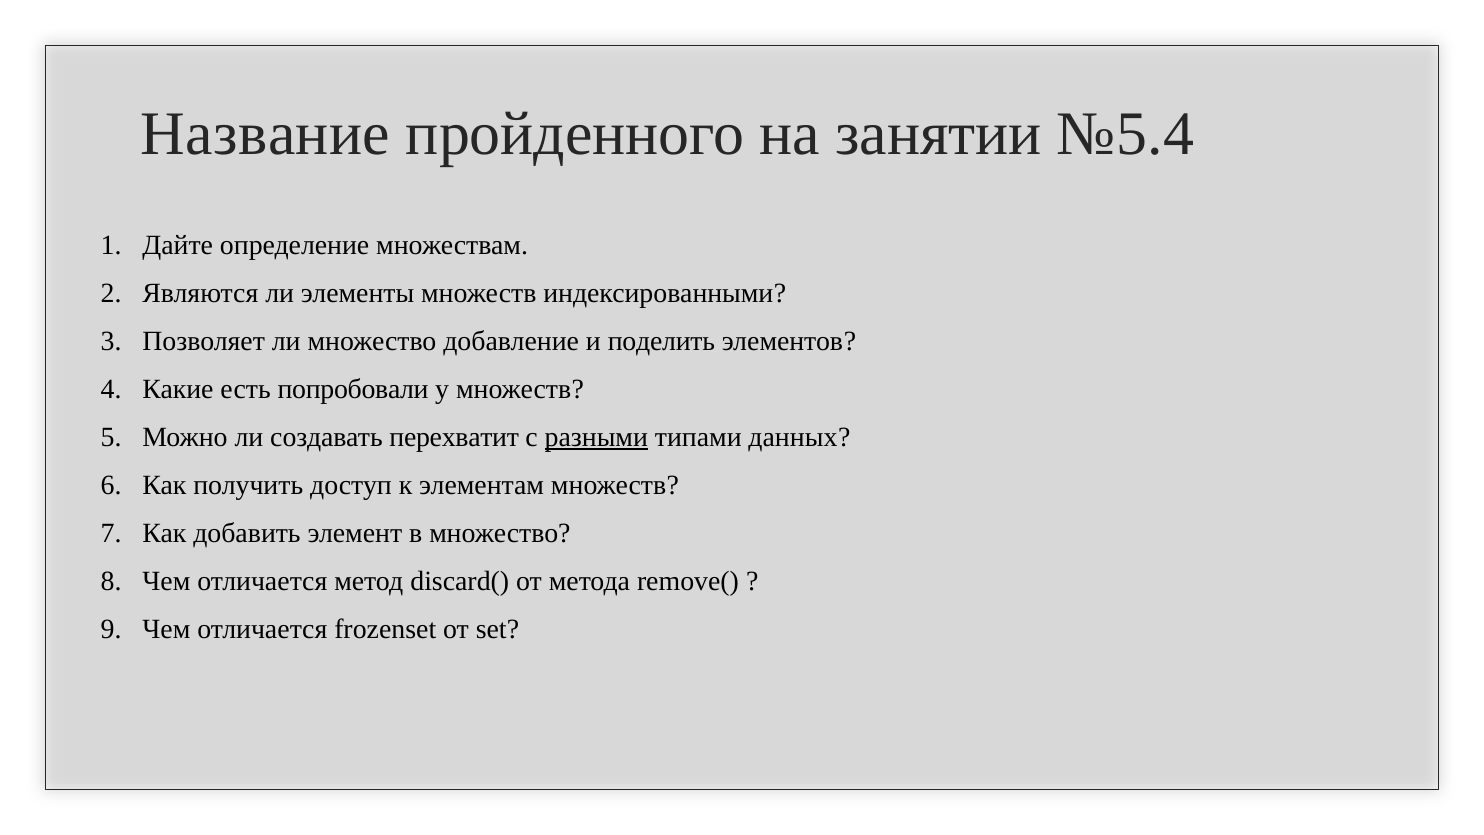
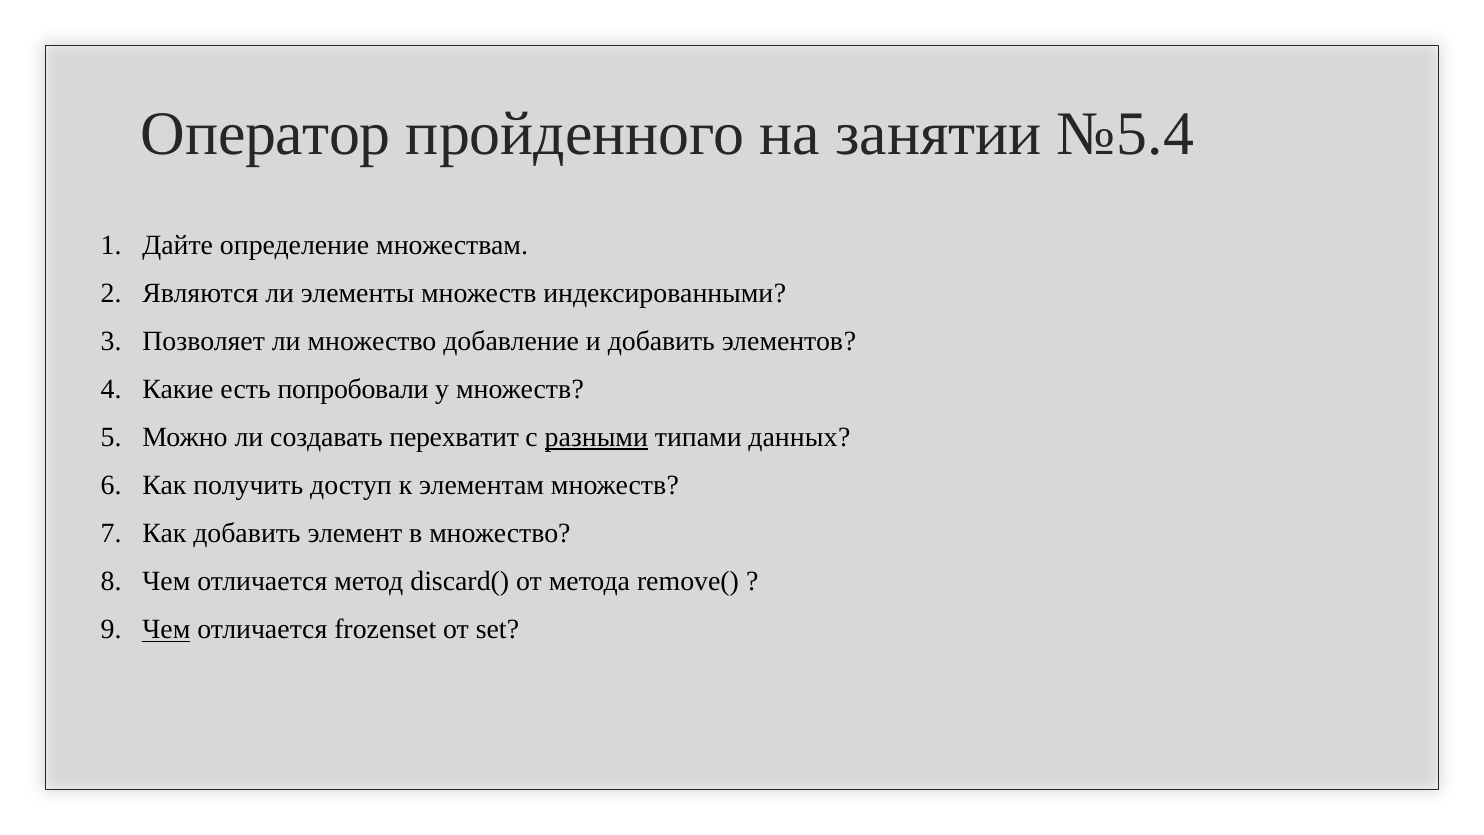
Название: Название -> Оператор (266, 134)
и поделить: поделить -> добавить (661, 341)
Чем underline: none -> present (166, 629)
